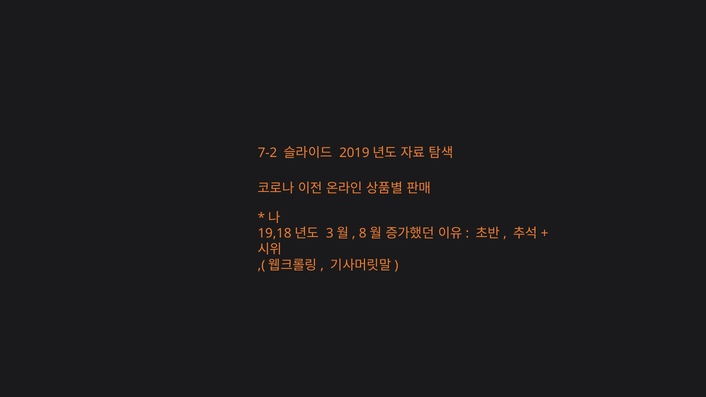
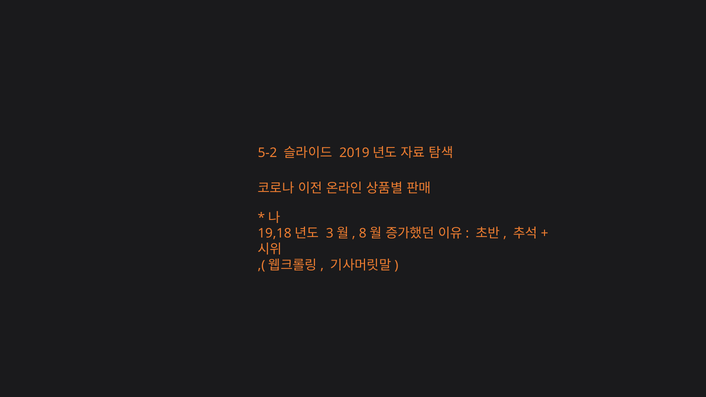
7-2: 7-2 -> 5-2 (267, 153)
